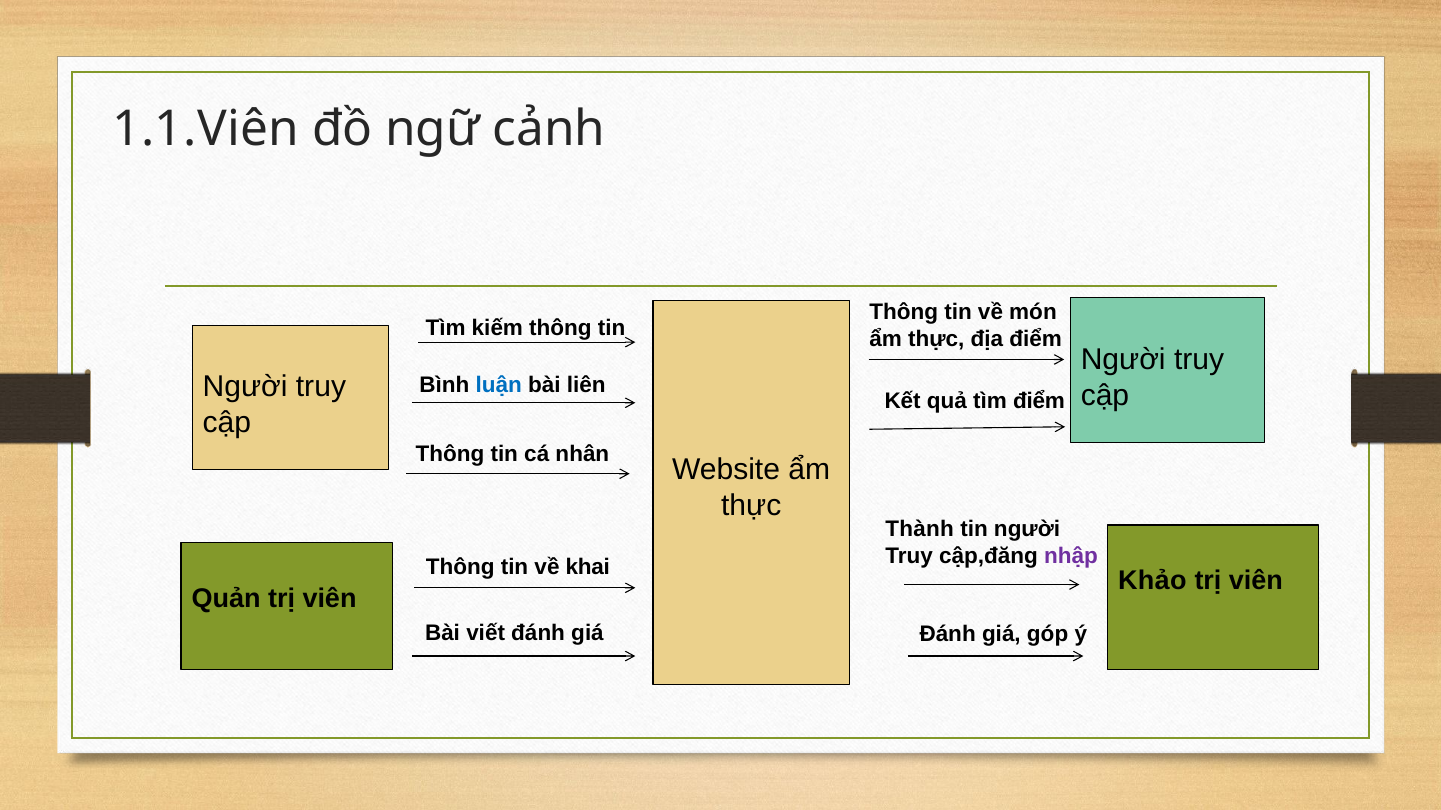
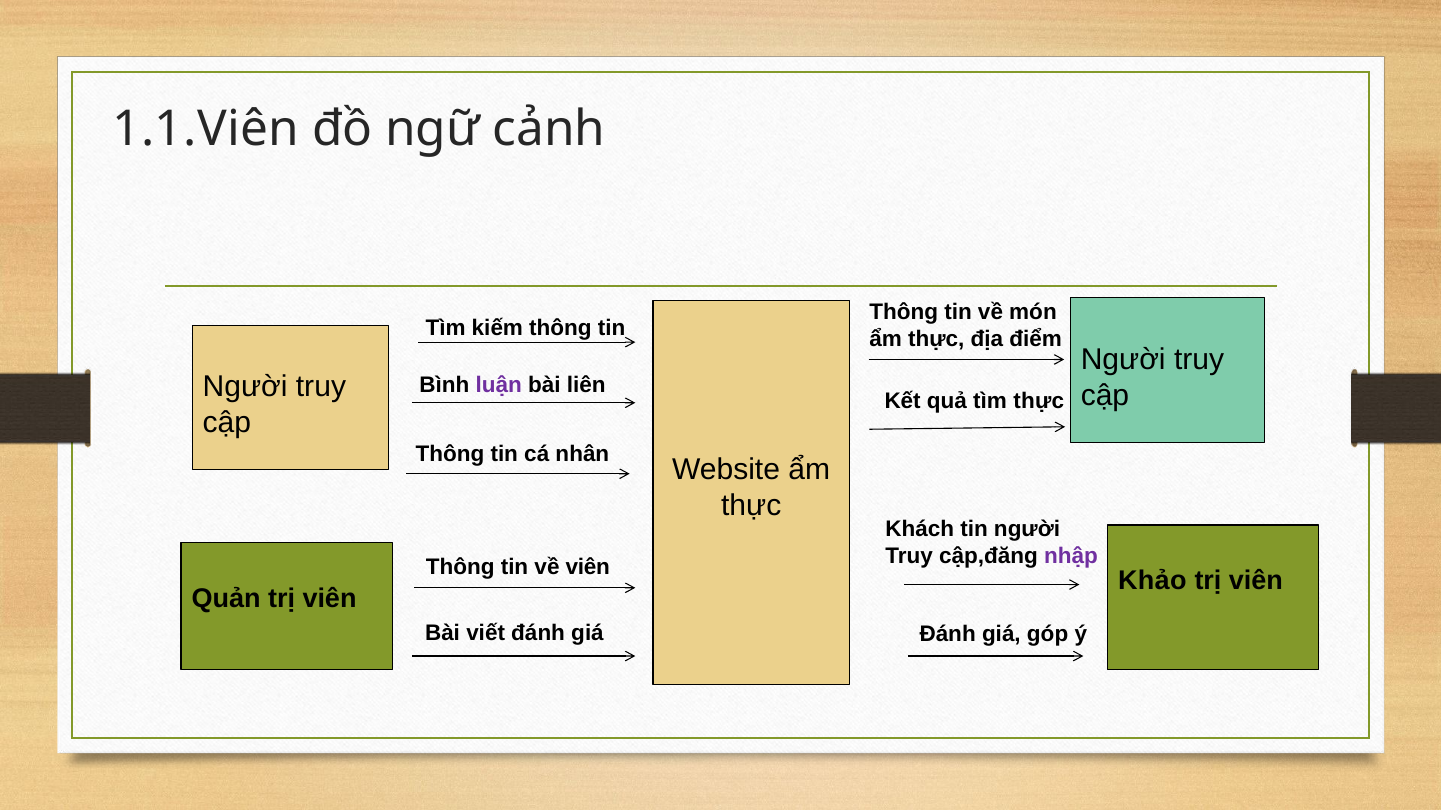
luận colour: blue -> purple (499, 385)
tìm điểm: điểm -> thực (1039, 401)
Thành: Thành -> Khách (920, 530)
về khai: khai -> viên (588, 567)
